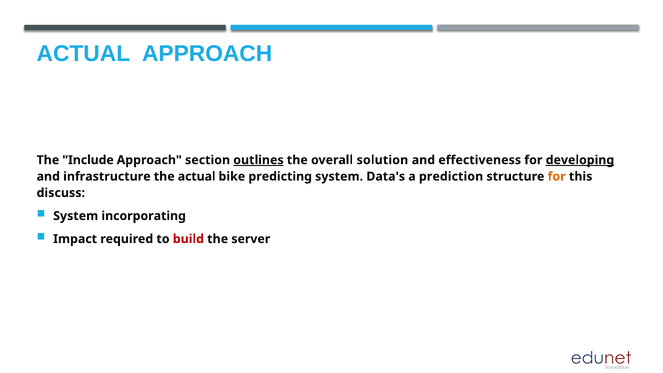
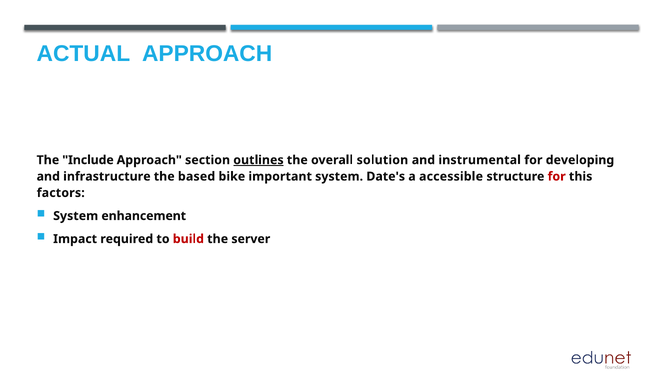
effectiveness: effectiveness -> instrumental (480, 160)
developing underline: present -> none (580, 160)
the actual: actual -> based (197, 176)
predicting: predicting -> important (280, 176)
Data's: Data's -> Date's (386, 176)
prediction: prediction -> accessible (451, 176)
for colour: orange -> red (557, 176)
discuss: discuss -> factors (61, 193)
incorporating: incorporating -> enhancement (144, 216)
